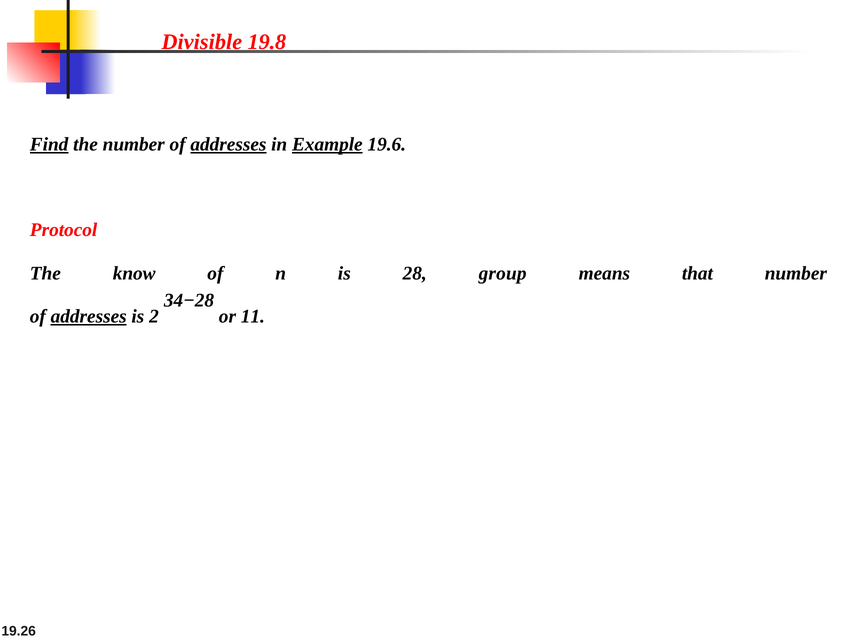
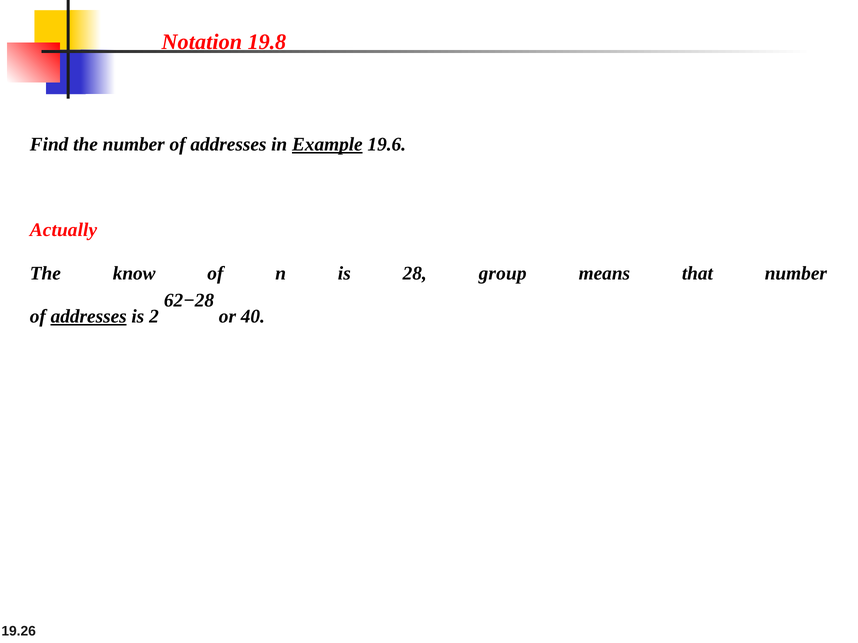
Divisible: Divisible -> Notation (202, 42)
Find underline: present -> none (49, 145)
addresses underline: present -> none (228, 145)
Protocol: Protocol -> Actually (64, 230)
34−28: 34−28 -> 62−28 (189, 301)
11: 11 -> 40 (253, 317)
